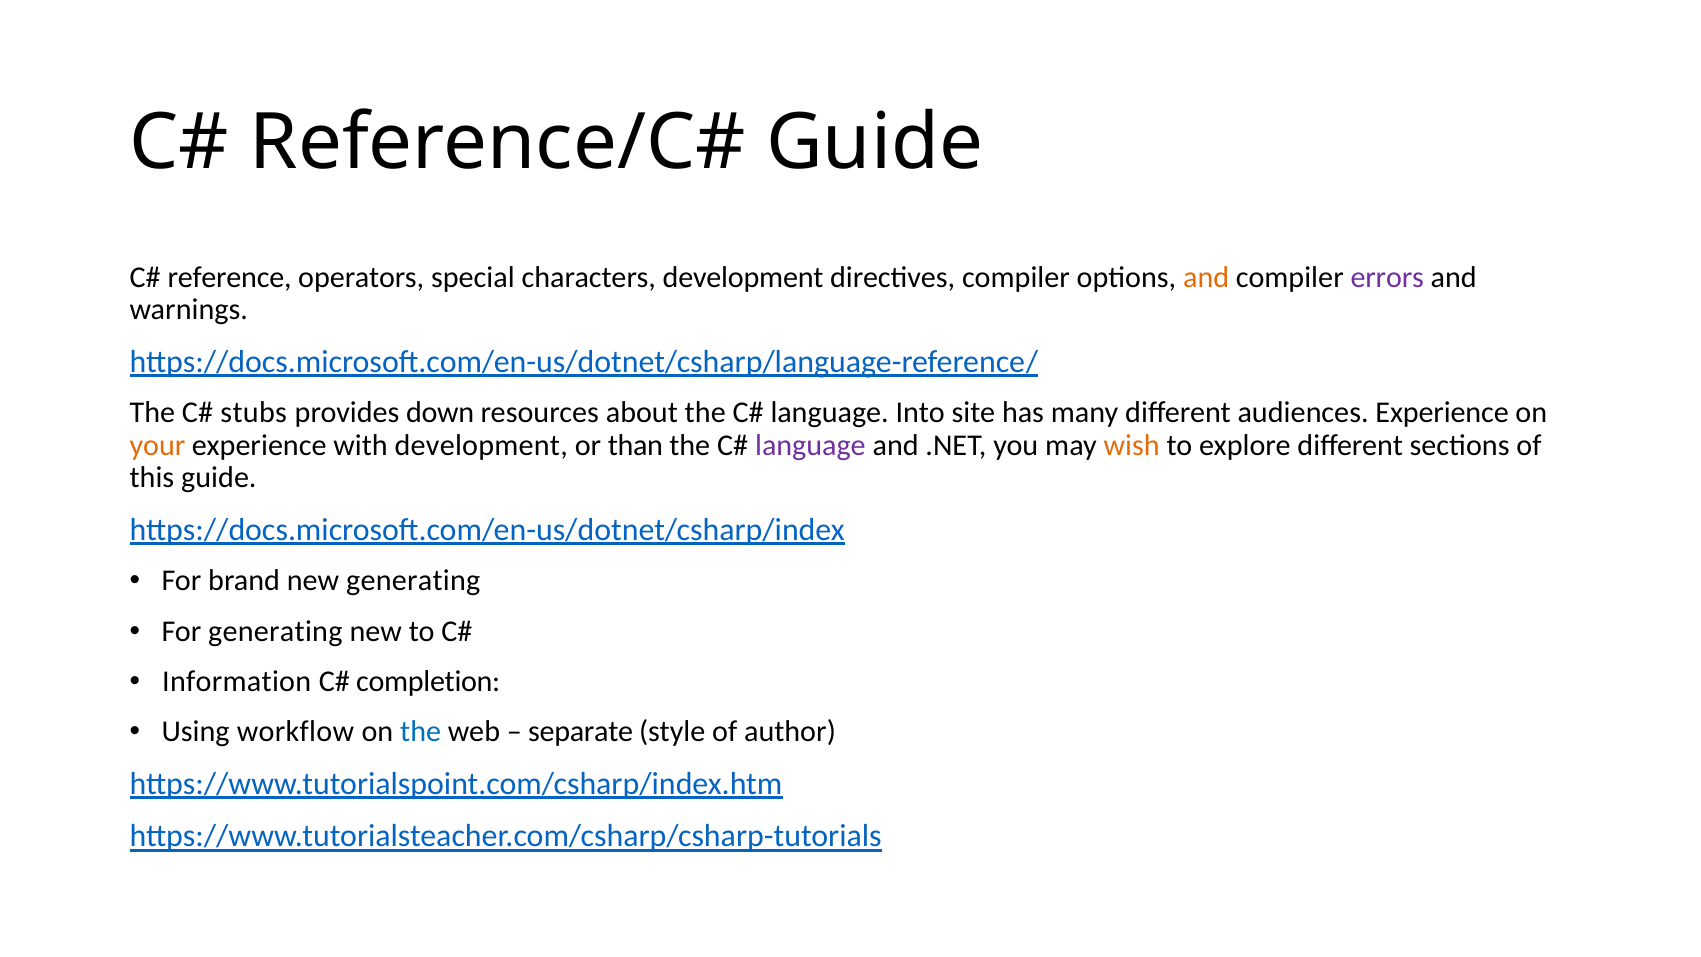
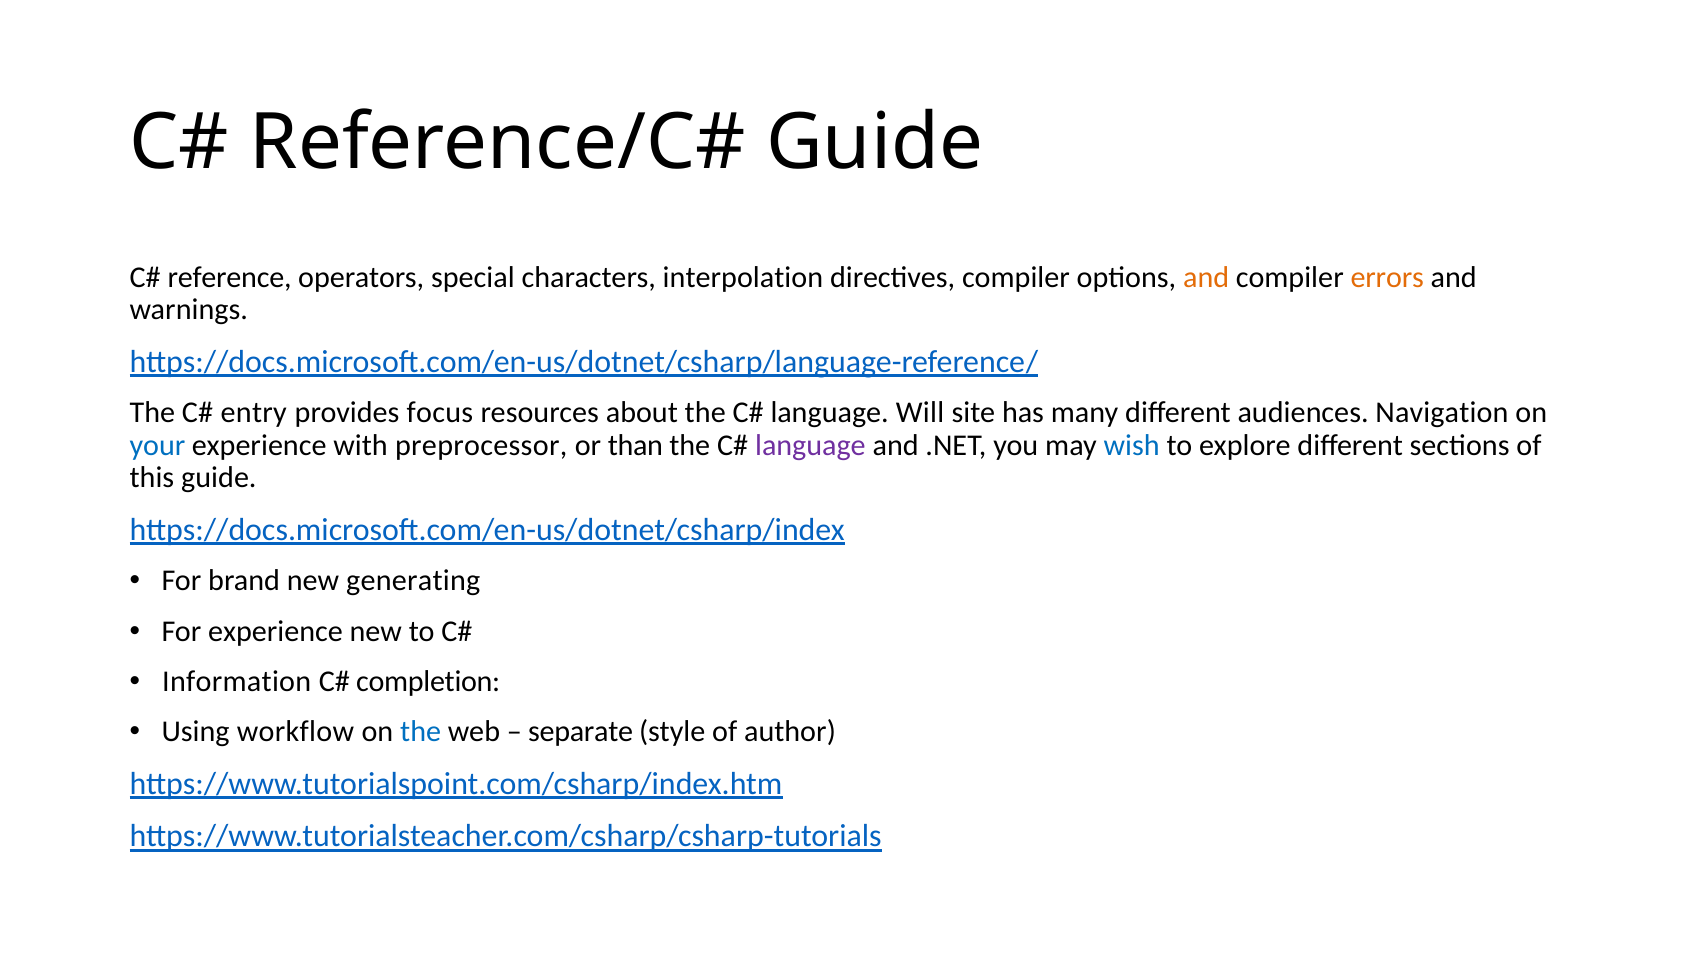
characters development: development -> interpolation (743, 277)
errors colour: purple -> orange (1387, 277)
stubs: stubs -> entry (254, 413)
down: down -> focus (440, 413)
Into: Into -> Will (920, 413)
audiences Experience: Experience -> Navigation (1442, 413)
your colour: orange -> blue (157, 445)
with development: development -> preprocessor (481, 445)
wish colour: orange -> blue (1132, 445)
For generating: generating -> experience (275, 631)
